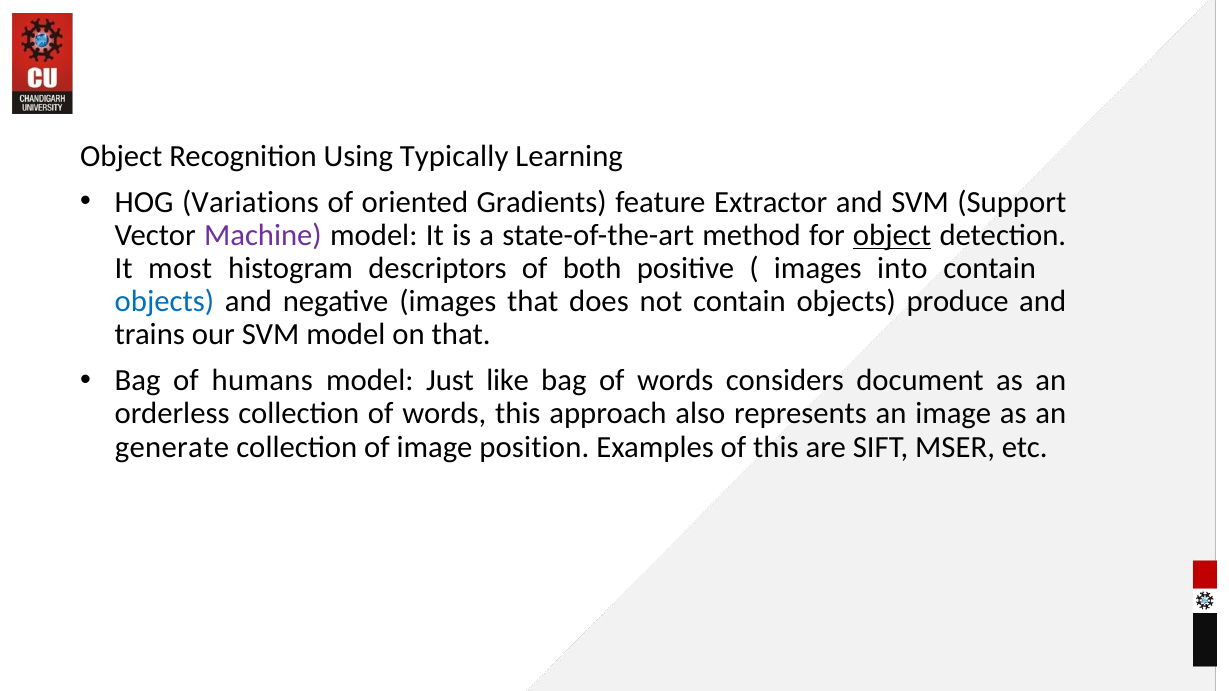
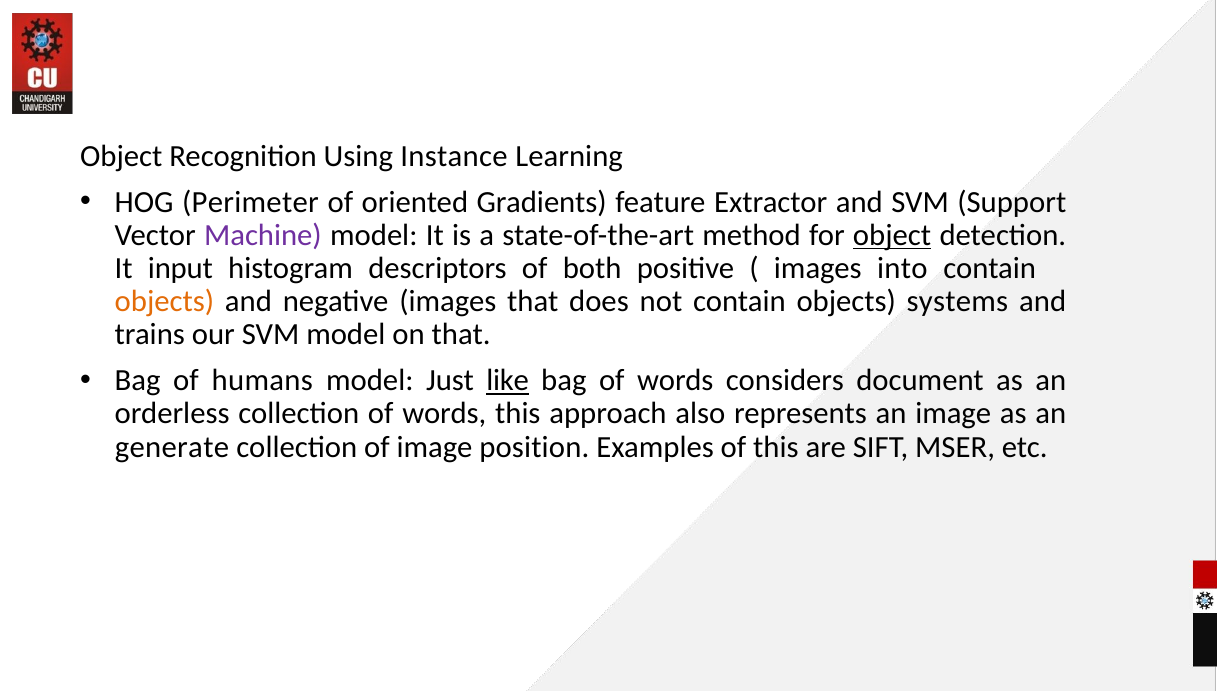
Typically: Typically -> Instance (454, 156)
Variations: Variations -> Perimeter (250, 202)
most: most -> input (180, 268)
objects colour: blue -> orange (164, 302)
produce: produce -> systems (957, 302)
like underline: none -> present (508, 381)
